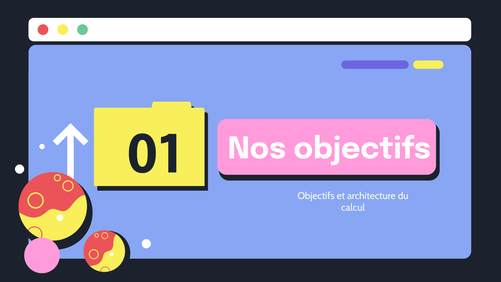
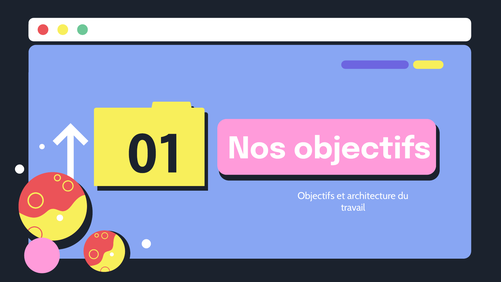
calcul: calcul -> travail (353, 207)
